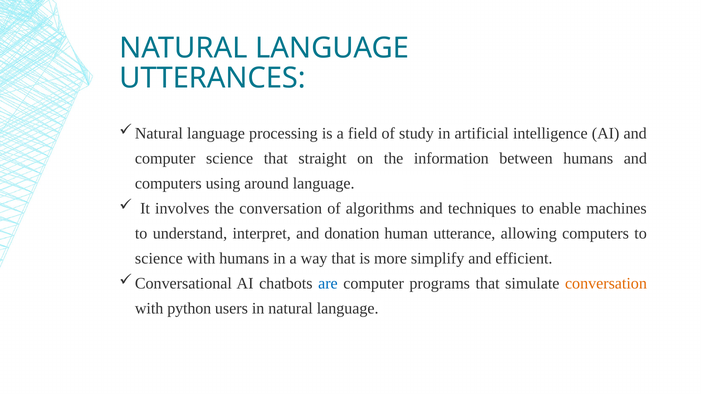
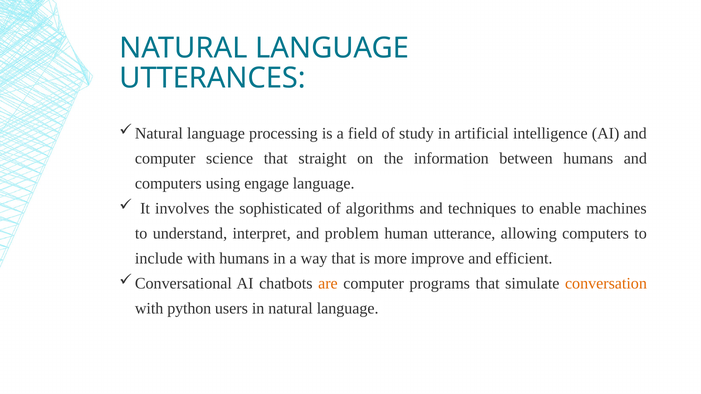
around: around -> engage (267, 184)
the conversation: conversation -> sophisticated (281, 209)
donation: donation -> problem (352, 234)
science: science -> include (159, 259)
simplify: simplify -> improve (438, 259)
are colour: blue -> orange (328, 284)
